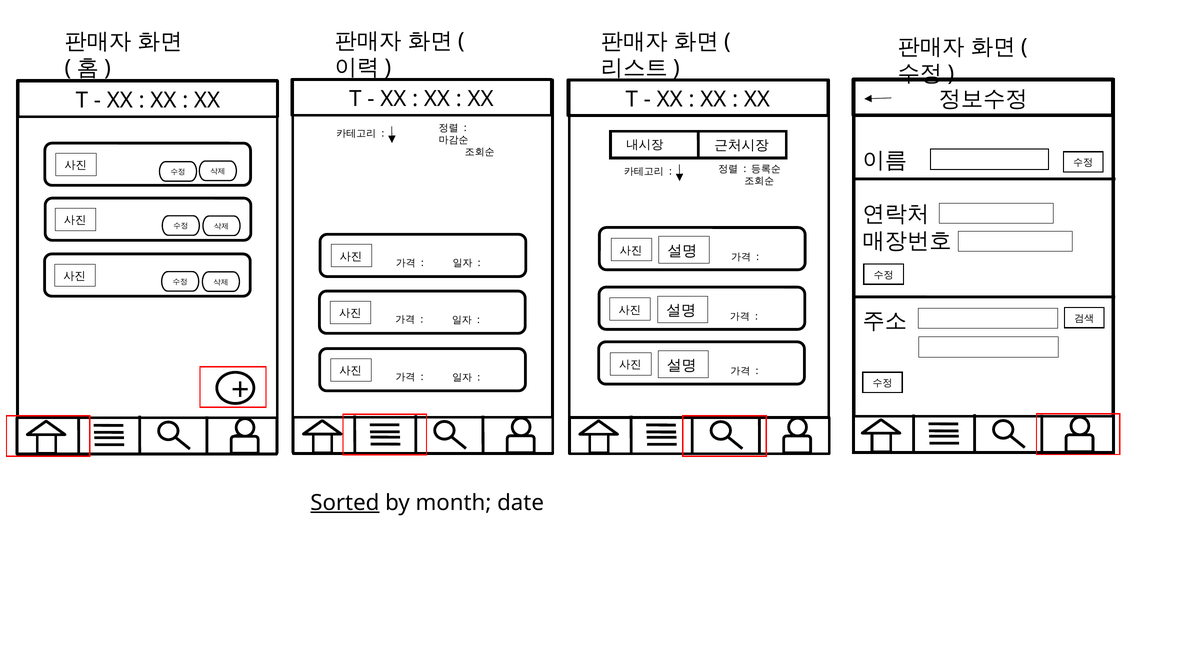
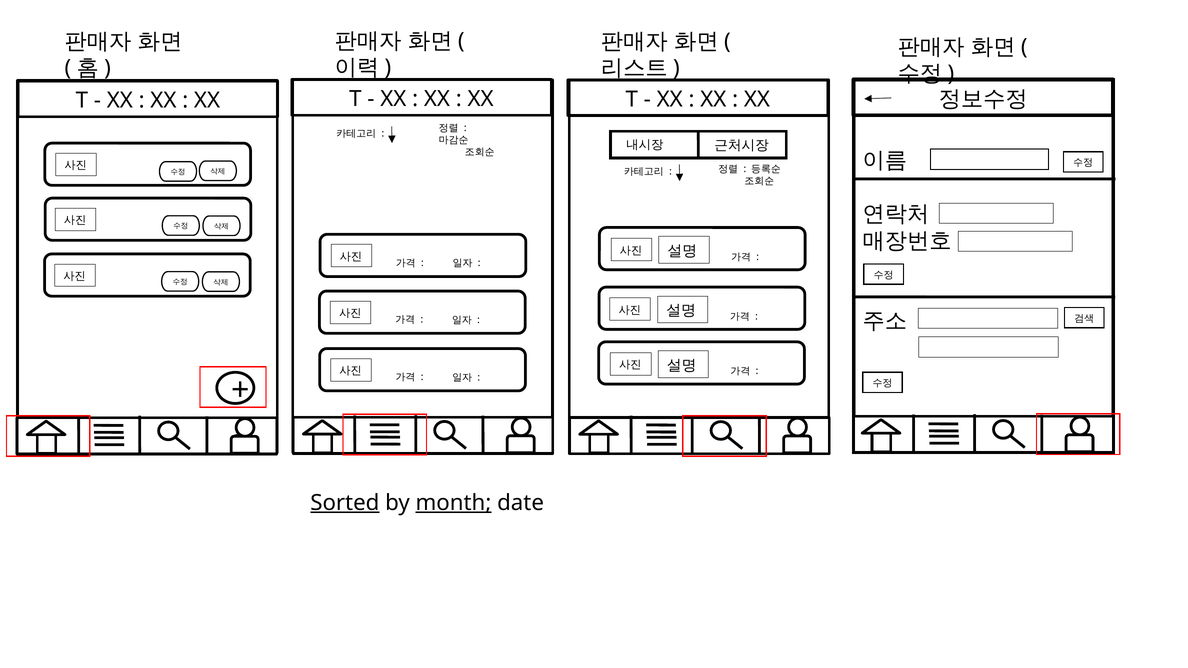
month underline: none -> present (453, 503)
